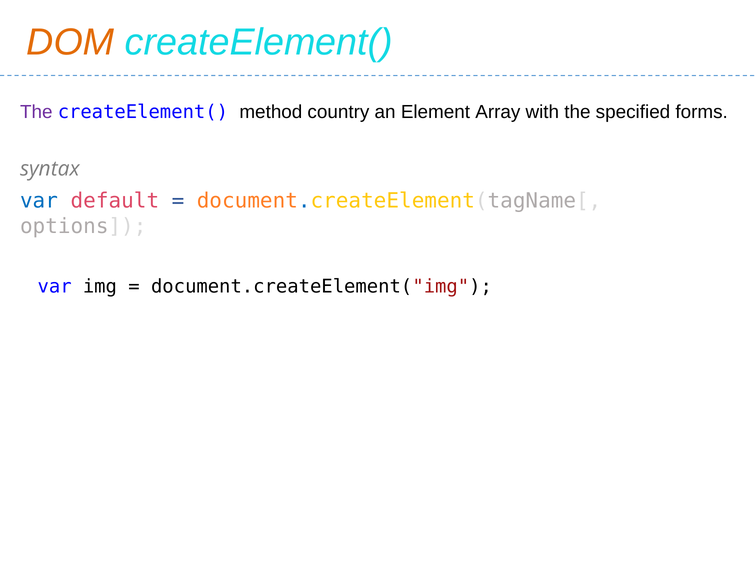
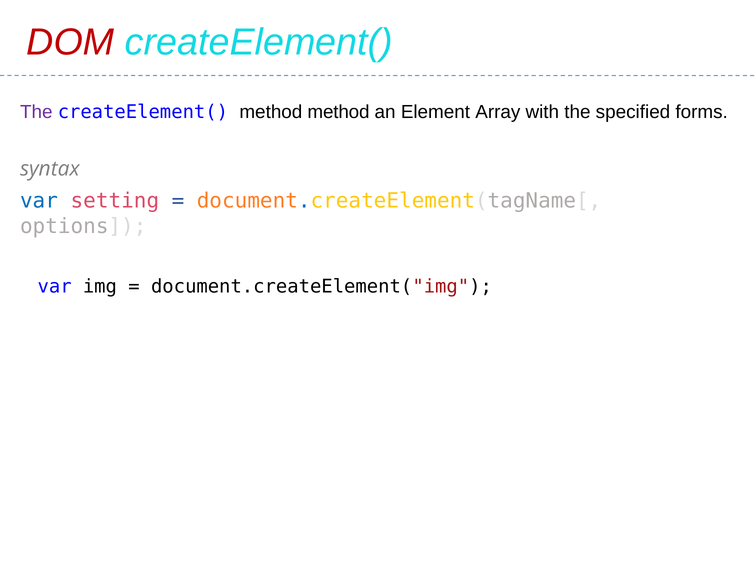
DOM colour: orange -> red (70, 42)
method country: country -> method (339, 112)
default: default -> setting (115, 201)
